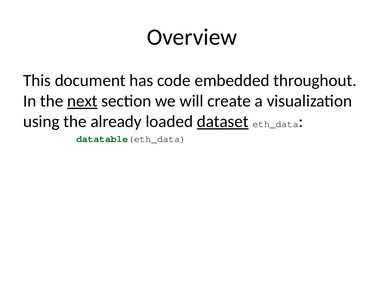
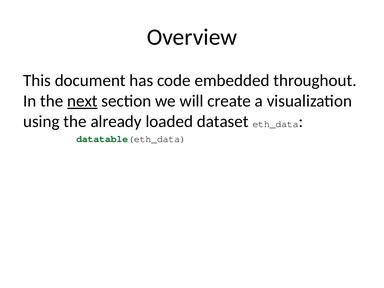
dataset underline: present -> none (223, 122)
